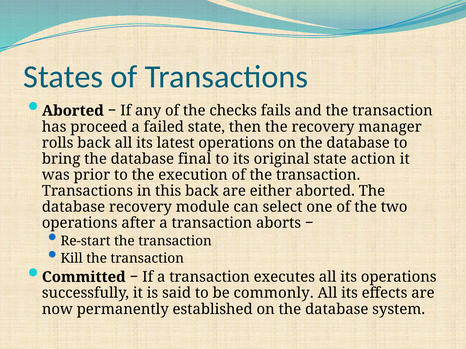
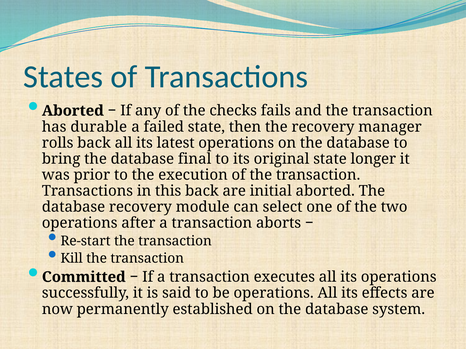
proceed: proceed -> durable (99, 127)
action: action -> longer (373, 159)
either: either -> initial (271, 191)
be commonly: commonly -> operations (274, 293)
